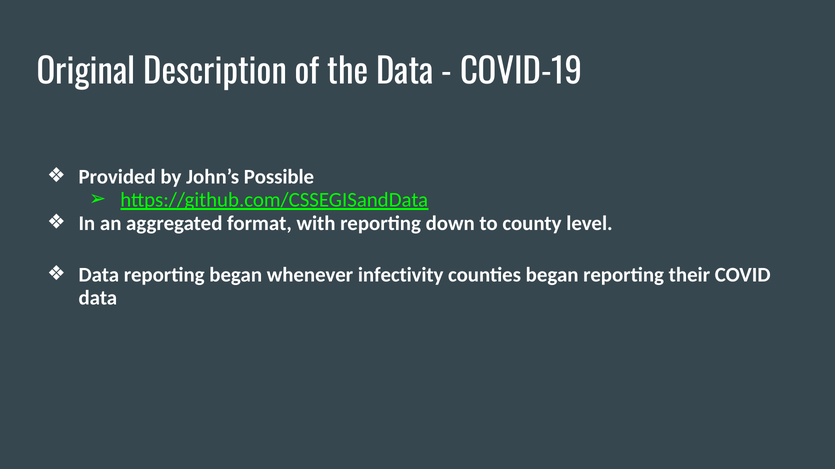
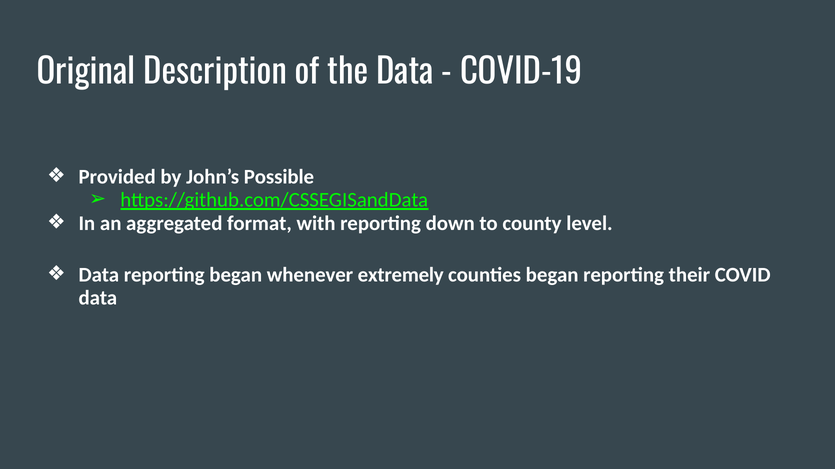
infectivity: infectivity -> extremely (401, 275)
